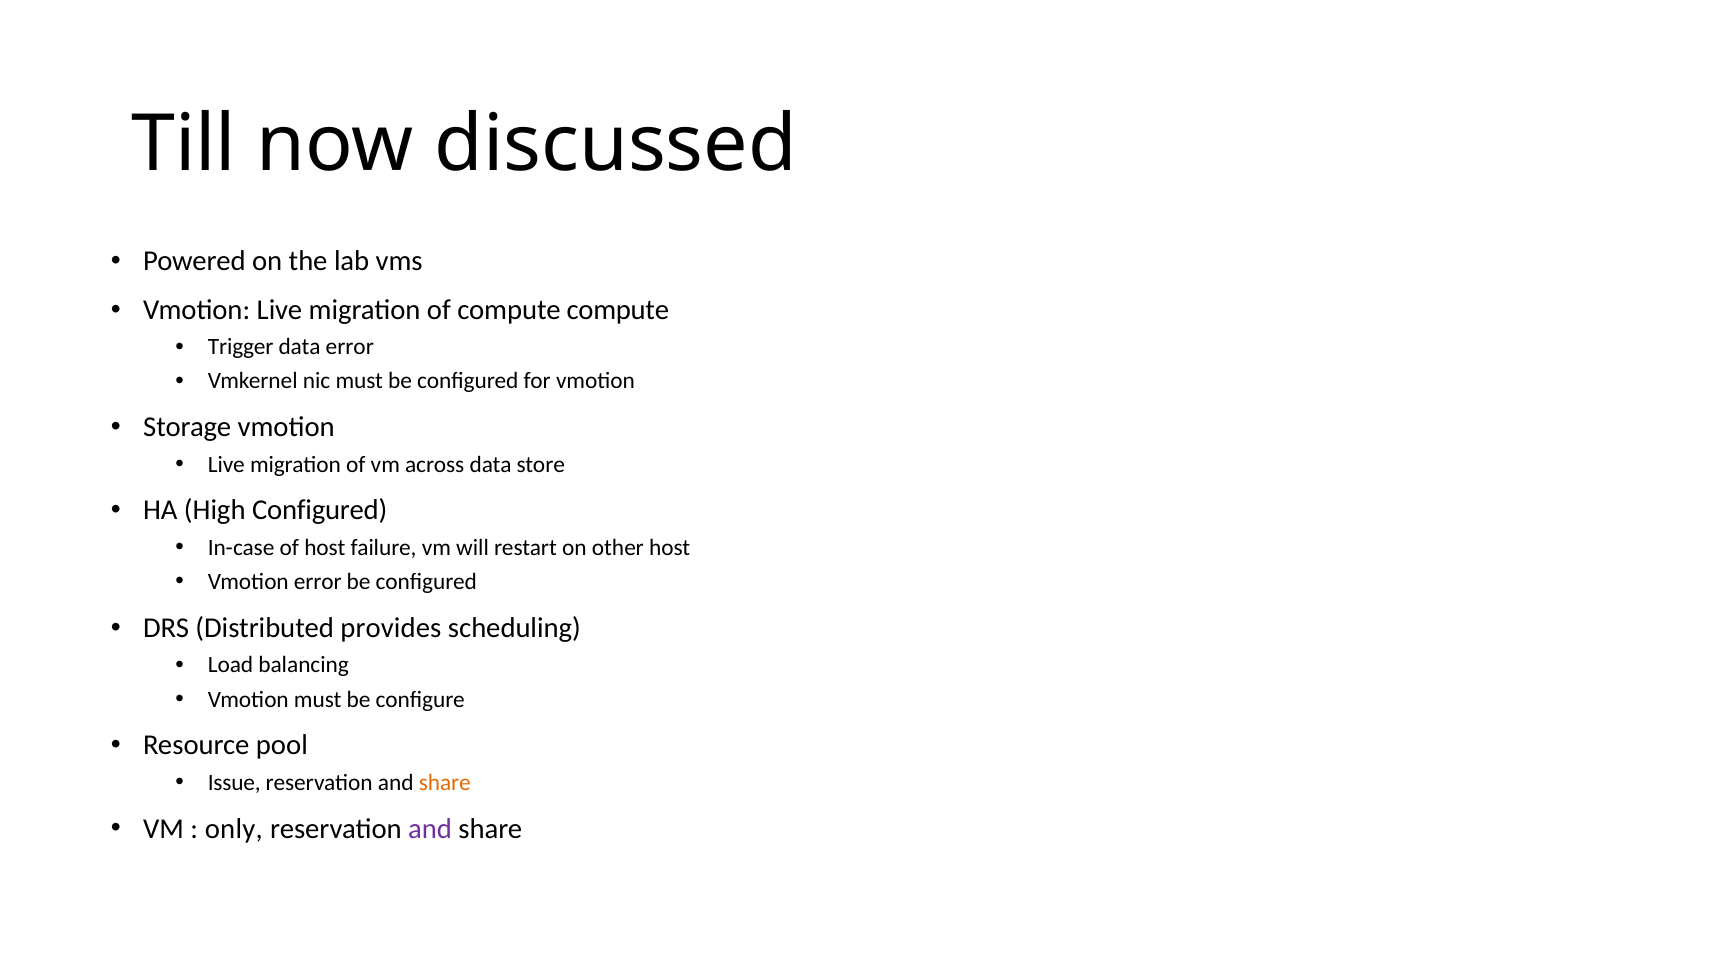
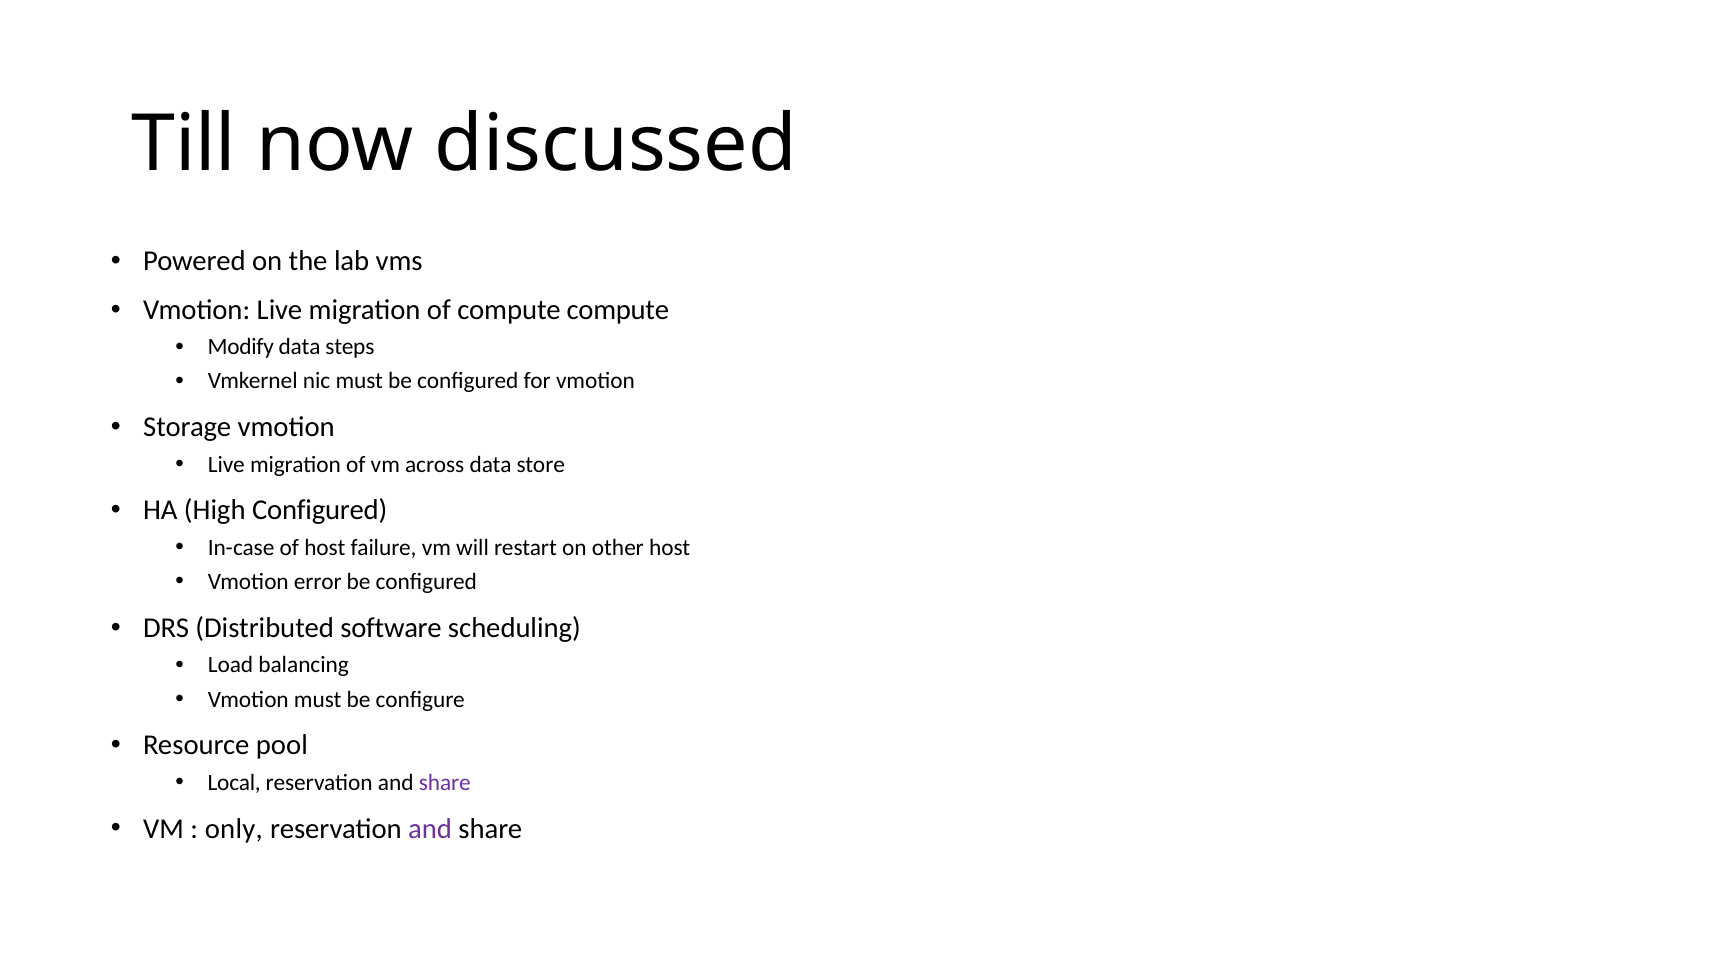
Trigger: Trigger -> Modify (241, 347)
data error: error -> steps (350, 347)
provides: provides -> software (391, 628)
Issue: Issue -> Local (234, 782)
share colour: orange -> purple (445, 782)
